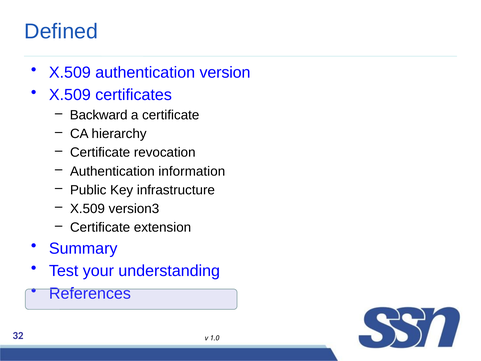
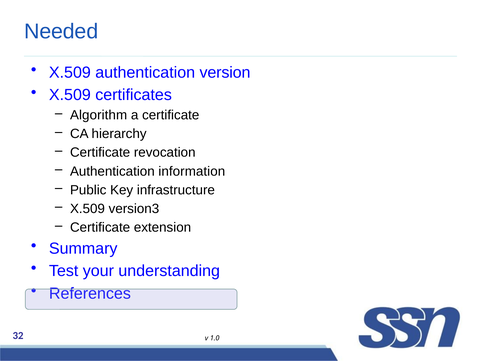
Defined: Defined -> Needed (61, 32)
Backward: Backward -> Algorithm (99, 115)
